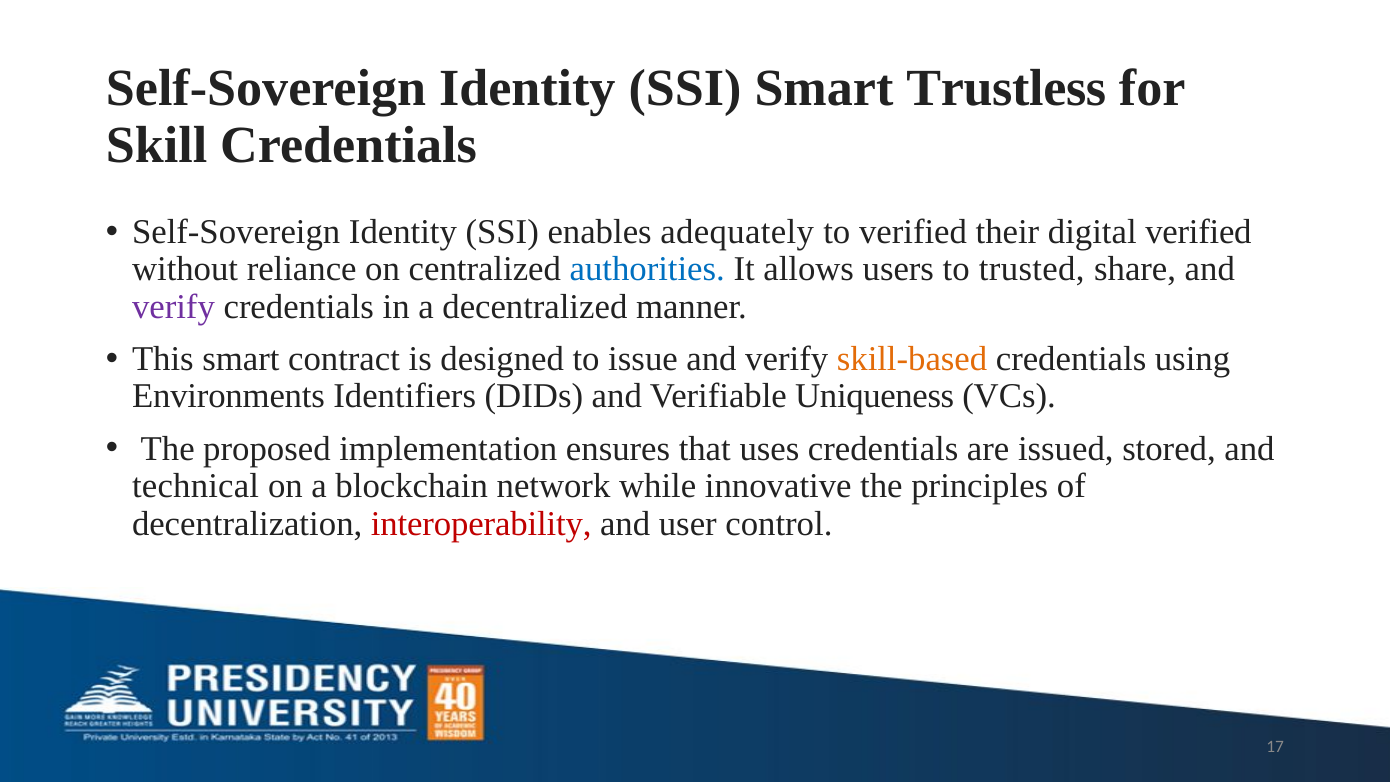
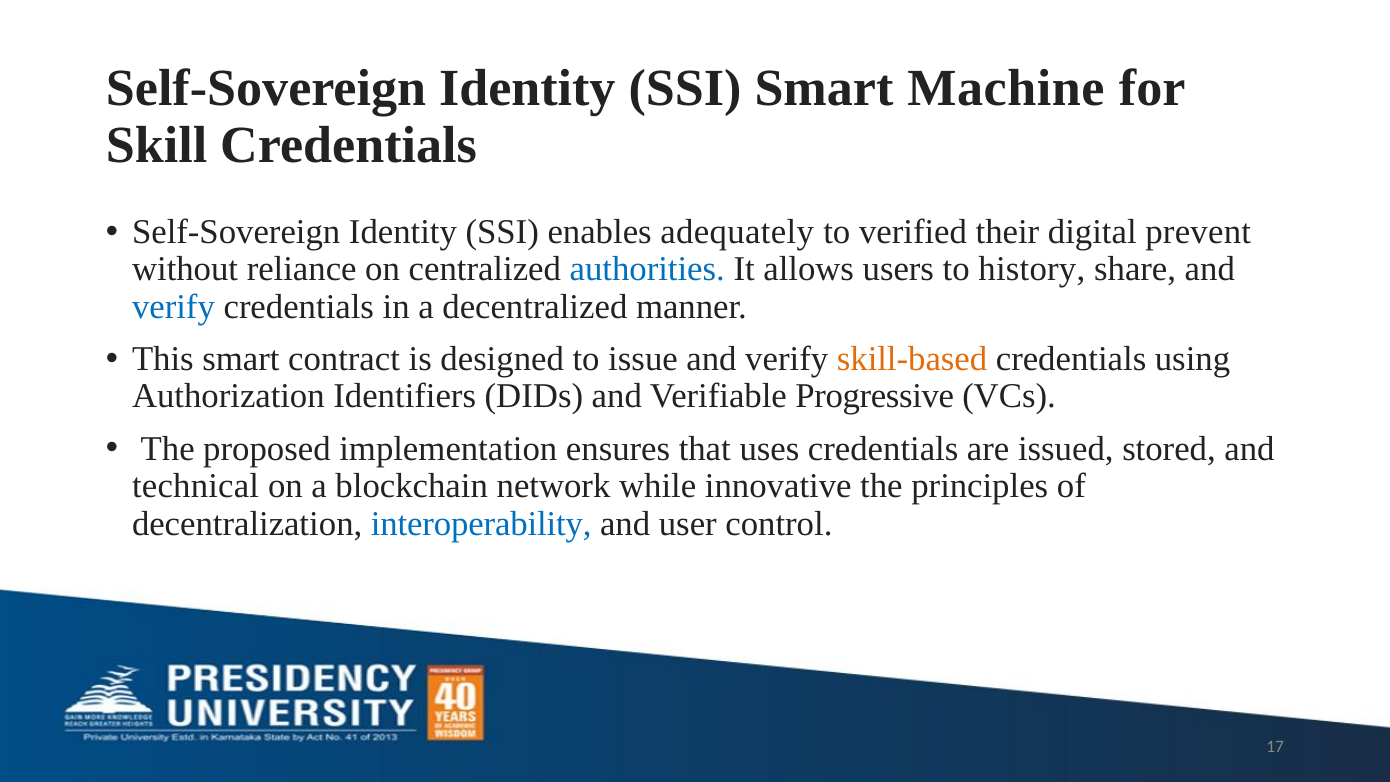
Trustless: Trustless -> Machine (1006, 89)
digital verified: verified -> prevent (1198, 232)
trusted: trusted -> history (1032, 269)
verify colour: purple -> blue (173, 307)
Environments: Environments -> Authorization (228, 396)
Uniqueness: Uniqueness -> Progressive (875, 396)
interoperability colour: red -> blue (481, 523)
